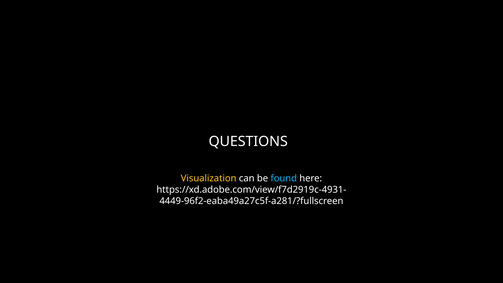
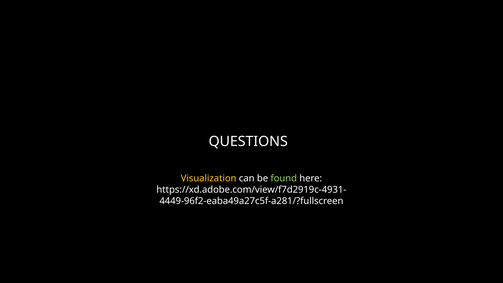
found colour: light blue -> light green (284, 178)
